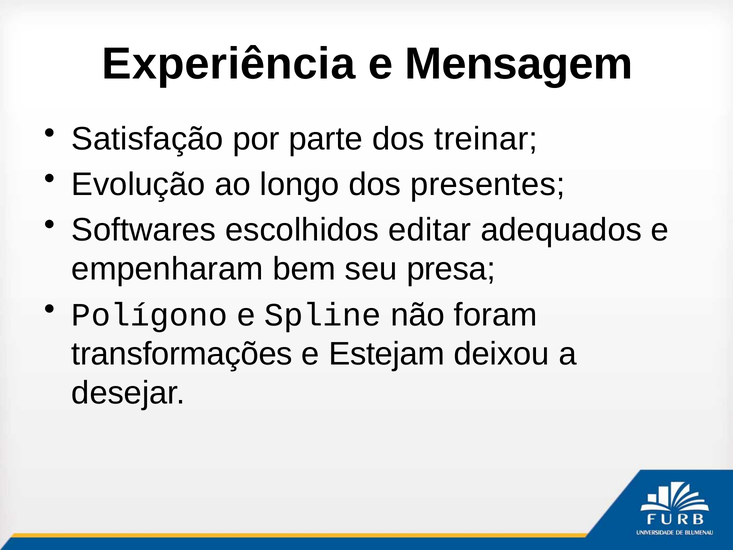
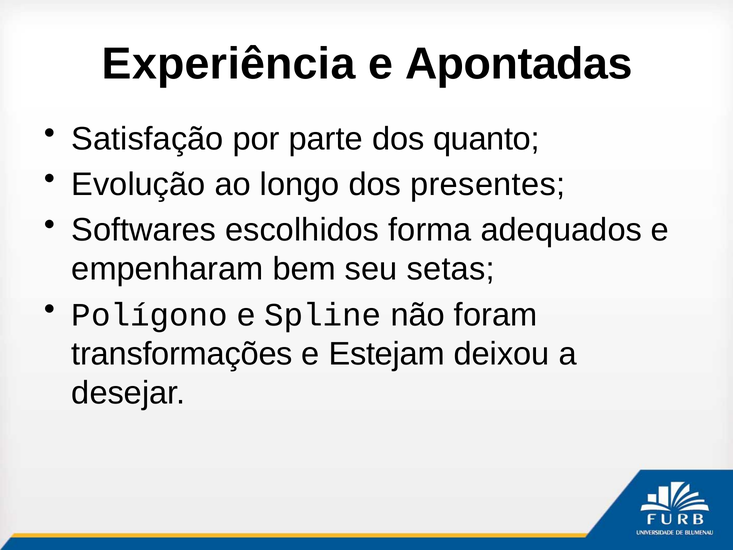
Mensagem: Mensagem -> Apontadas (519, 64)
treinar: treinar -> quanto (486, 139)
editar: editar -> forma (430, 230)
presa: presa -> setas (451, 269)
